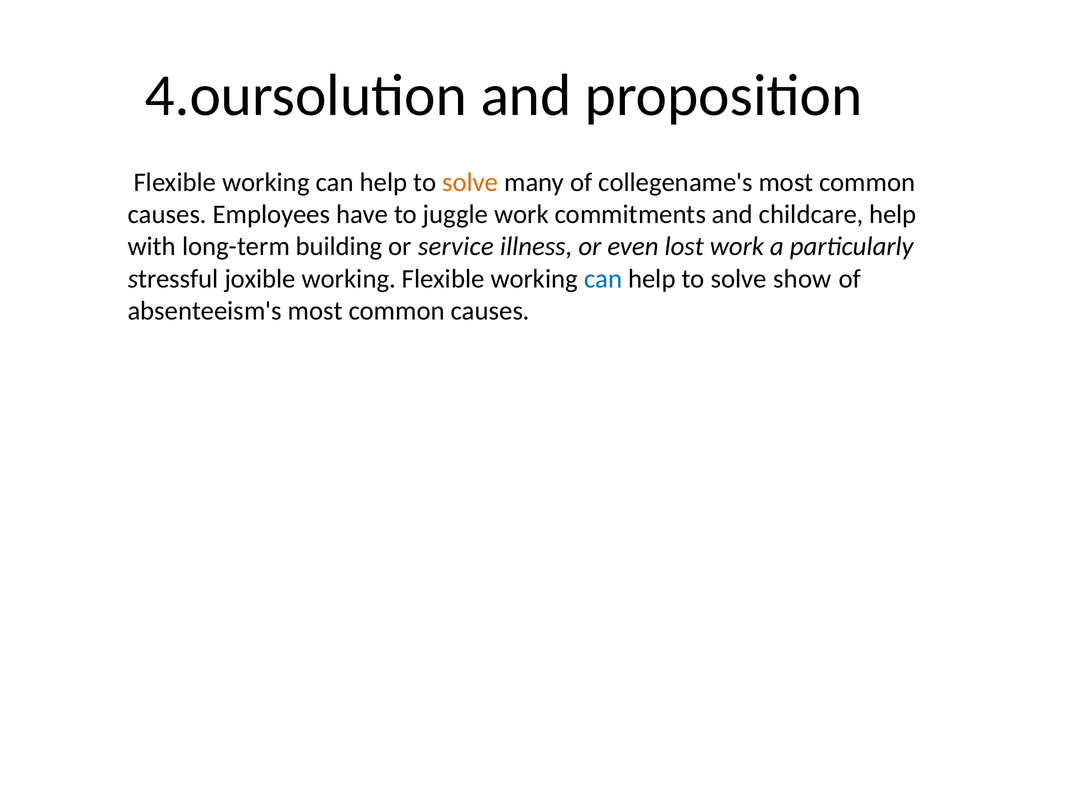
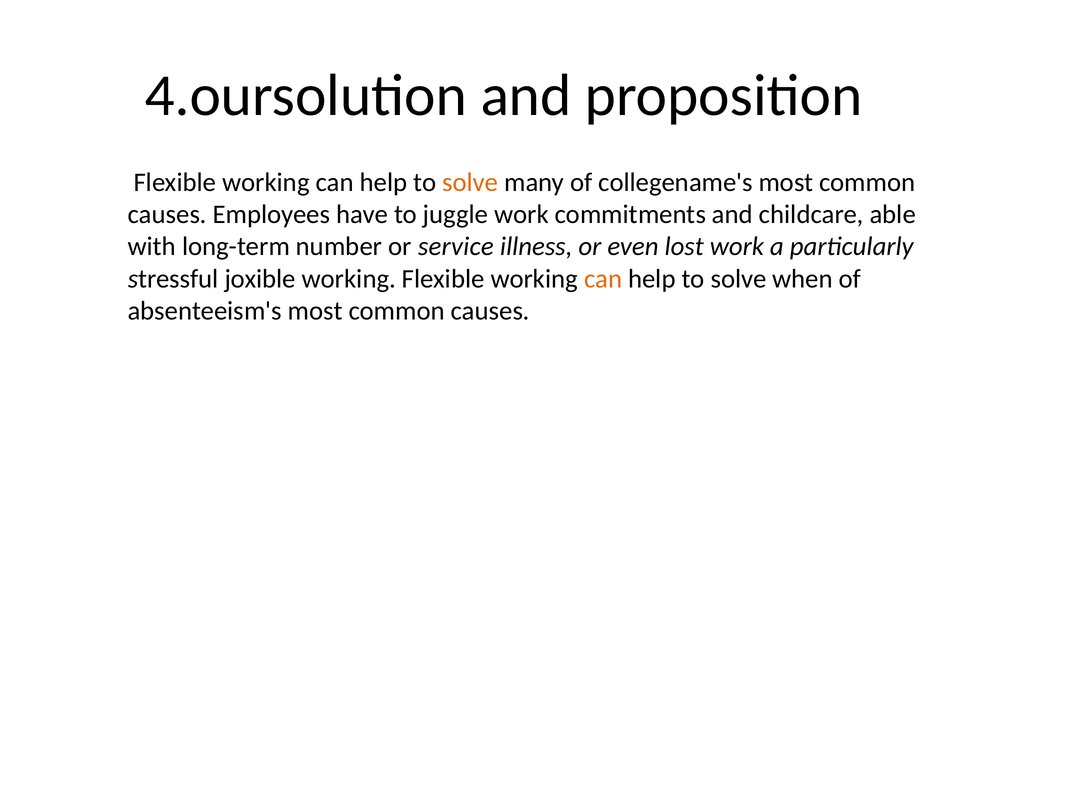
childcare help: help -> able (893, 214)
building: building -> number (339, 247)
can colour: blue -> orange (603, 279)
show: show -> when (803, 279)
